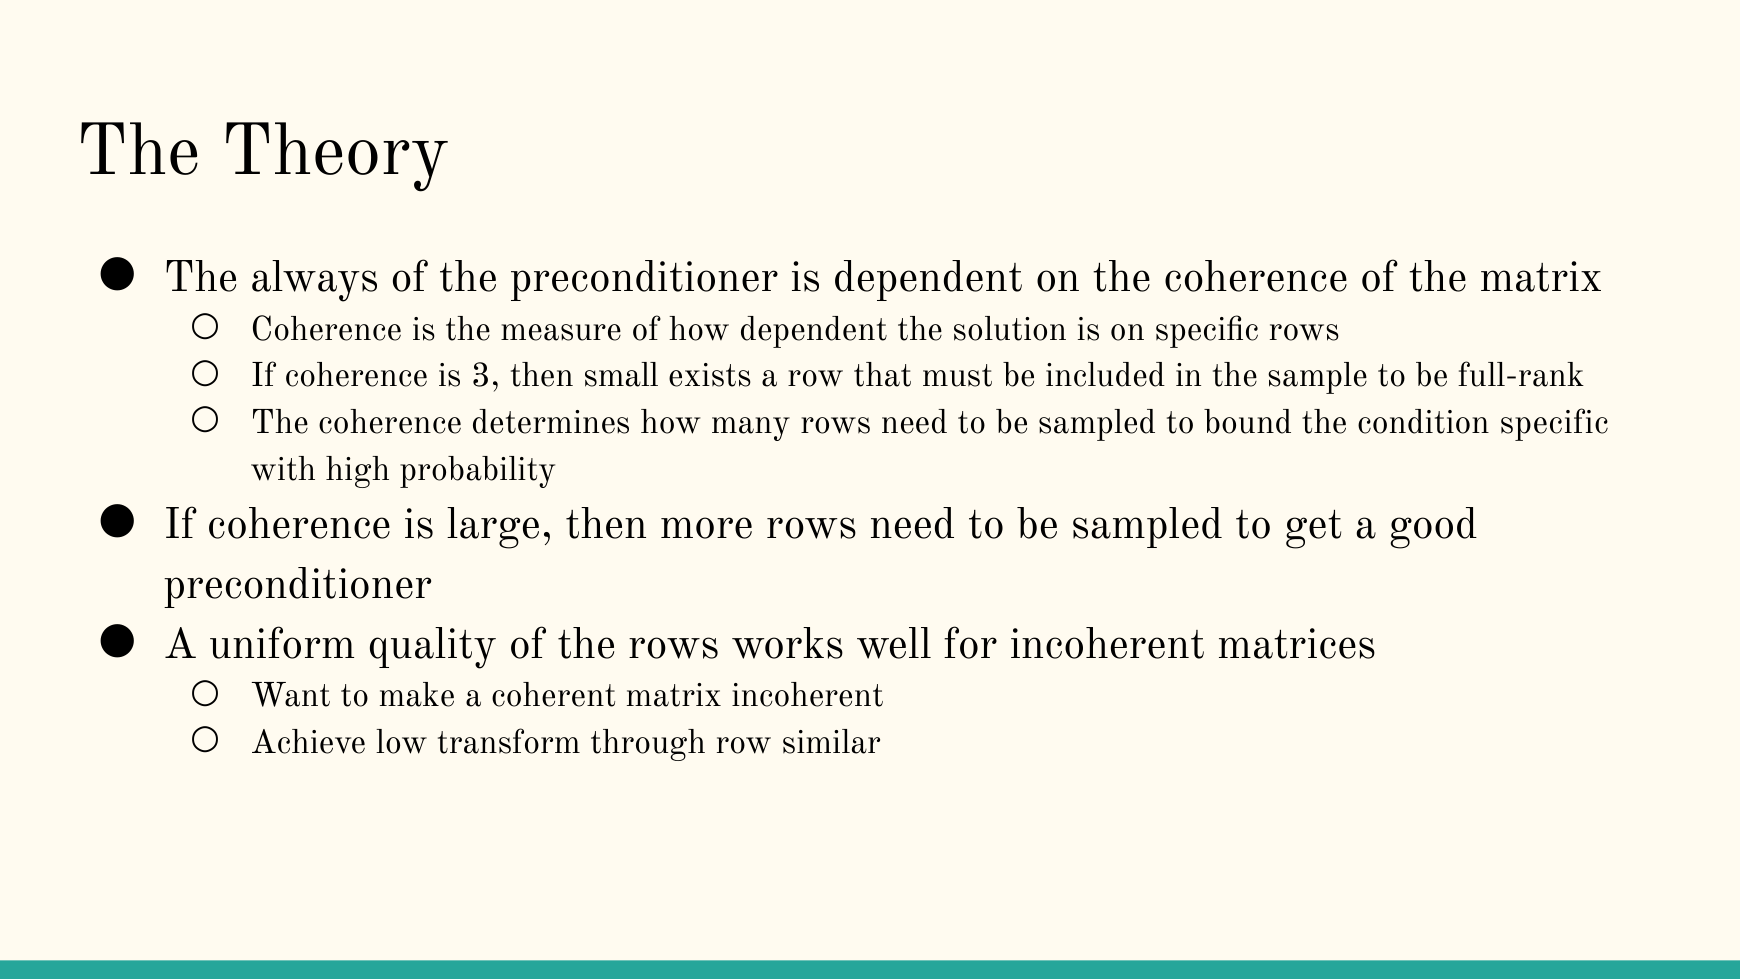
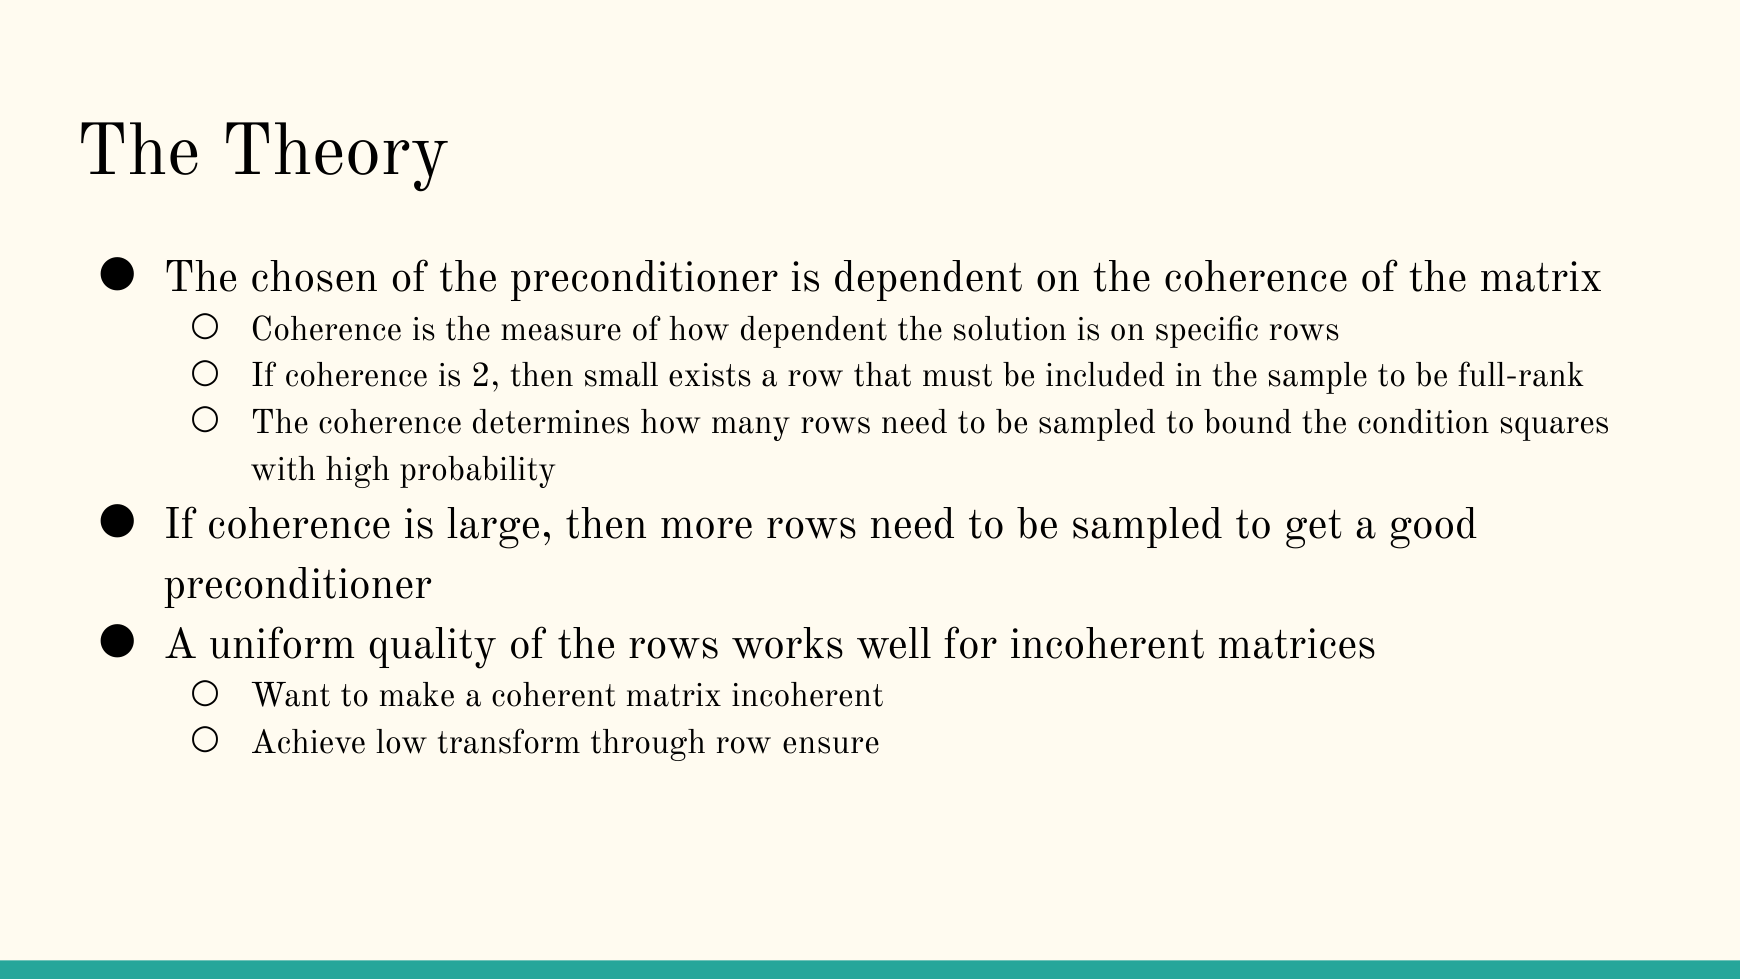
always: always -> chosen (314, 277)
3: 3 -> 2 (486, 376)
condition specific: specific -> squares (1554, 422)
similar: similar -> ensure (831, 742)
